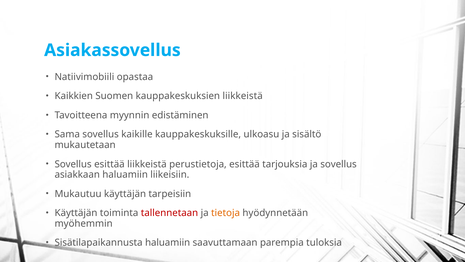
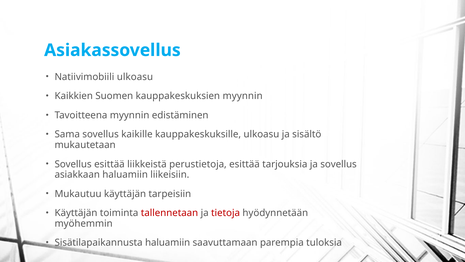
Natiivimobiili opastaa: opastaa -> ulkoasu (135, 77)
kauppakeskuksien liikkeistä: liikkeistä -> myynnin (243, 96)
tietoja colour: orange -> red (226, 213)
